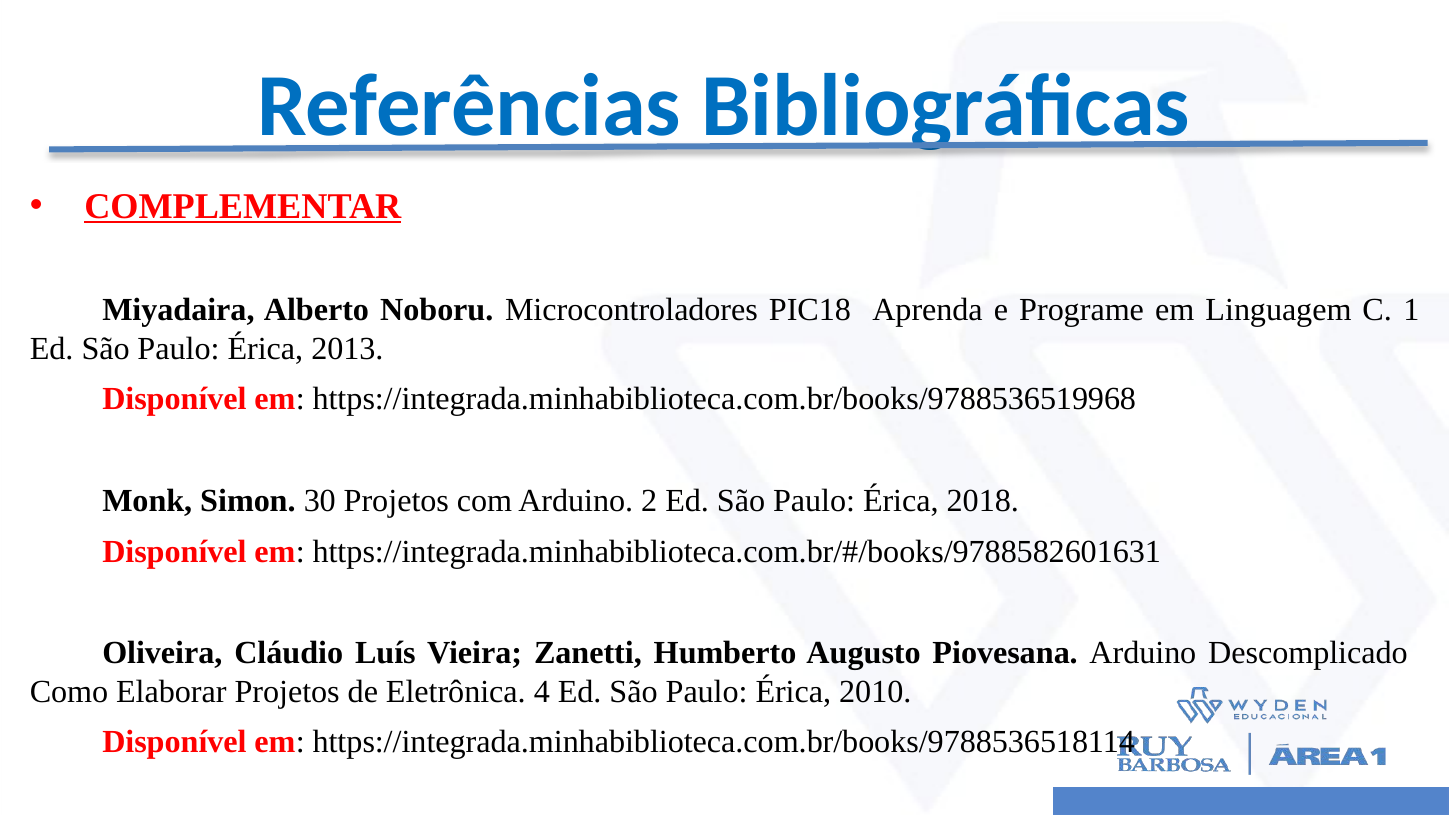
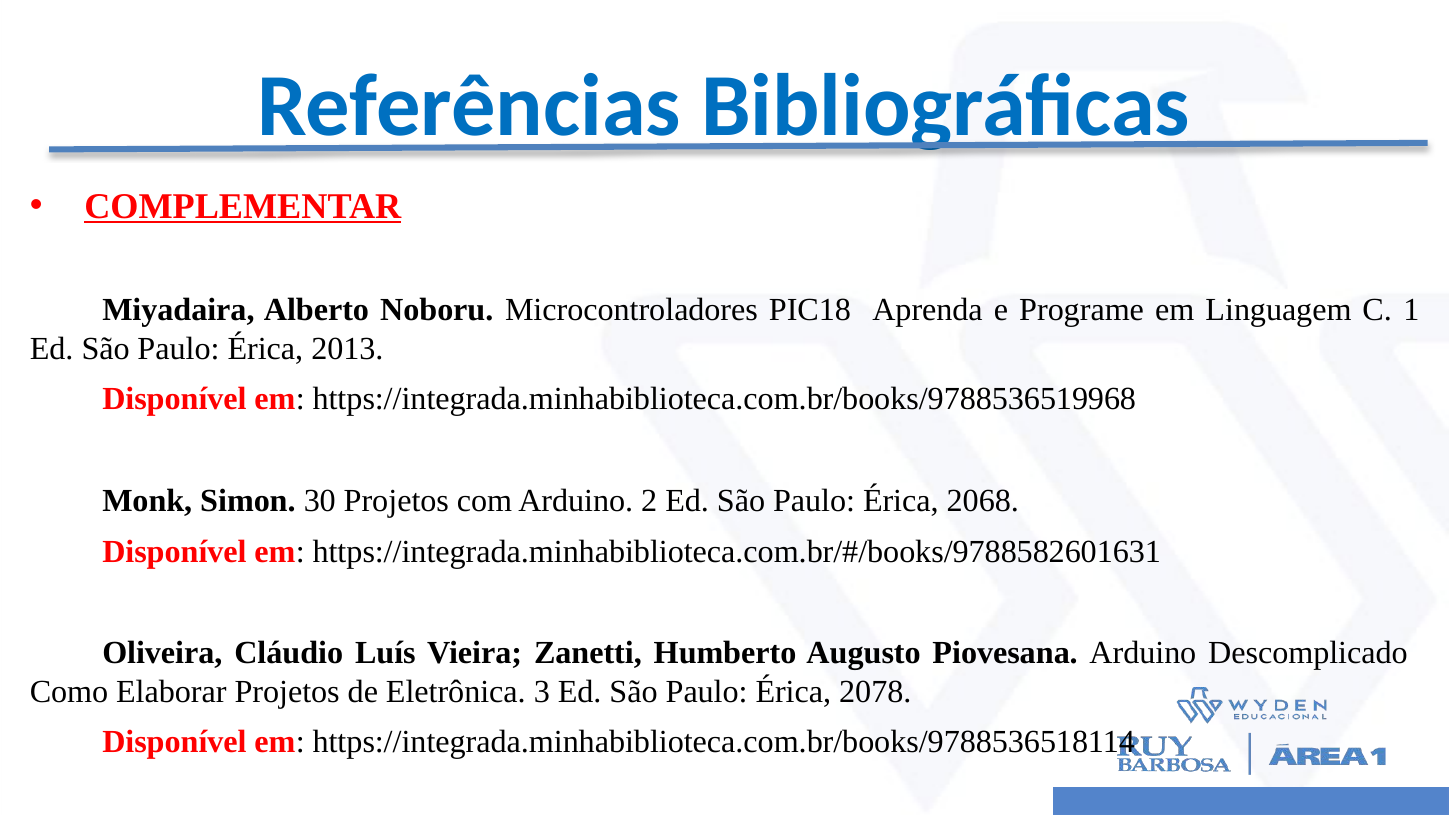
2018: 2018 -> 2068 (983, 501)
4: 4 -> 3 (542, 692)
2010: 2010 -> 2078 (875, 692)
